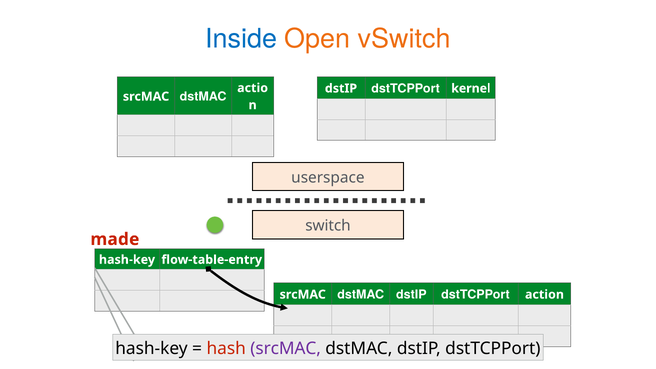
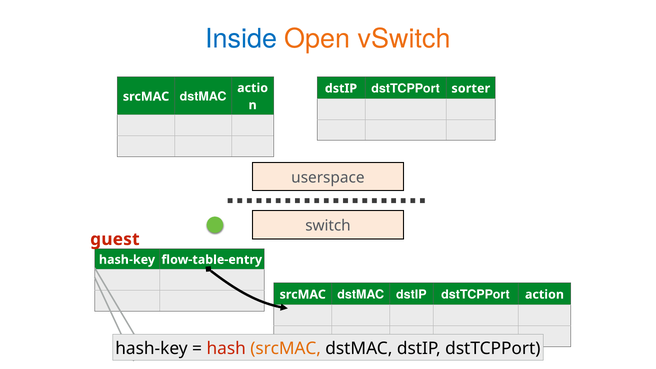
kernel: kernel -> sorter (471, 88)
made: made -> guest (115, 239)
srcMAC colour: purple -> orange (286, 349)
